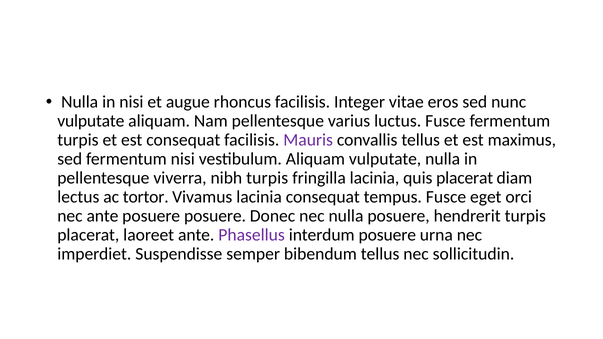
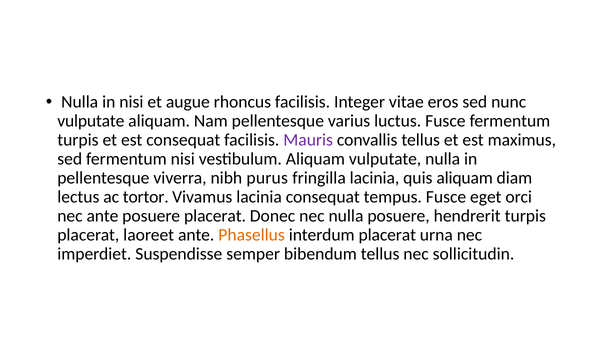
nibh turpis: turpis -> purus (267, 178)
quis placerat: placerat -> aliquam (465, 178)
posuere posuere: posuere -> placerat (215, 216)
Phasellus colour: purple -> orange (252, 235)
interdum posuere: posuere -> placerat (387, 235)
